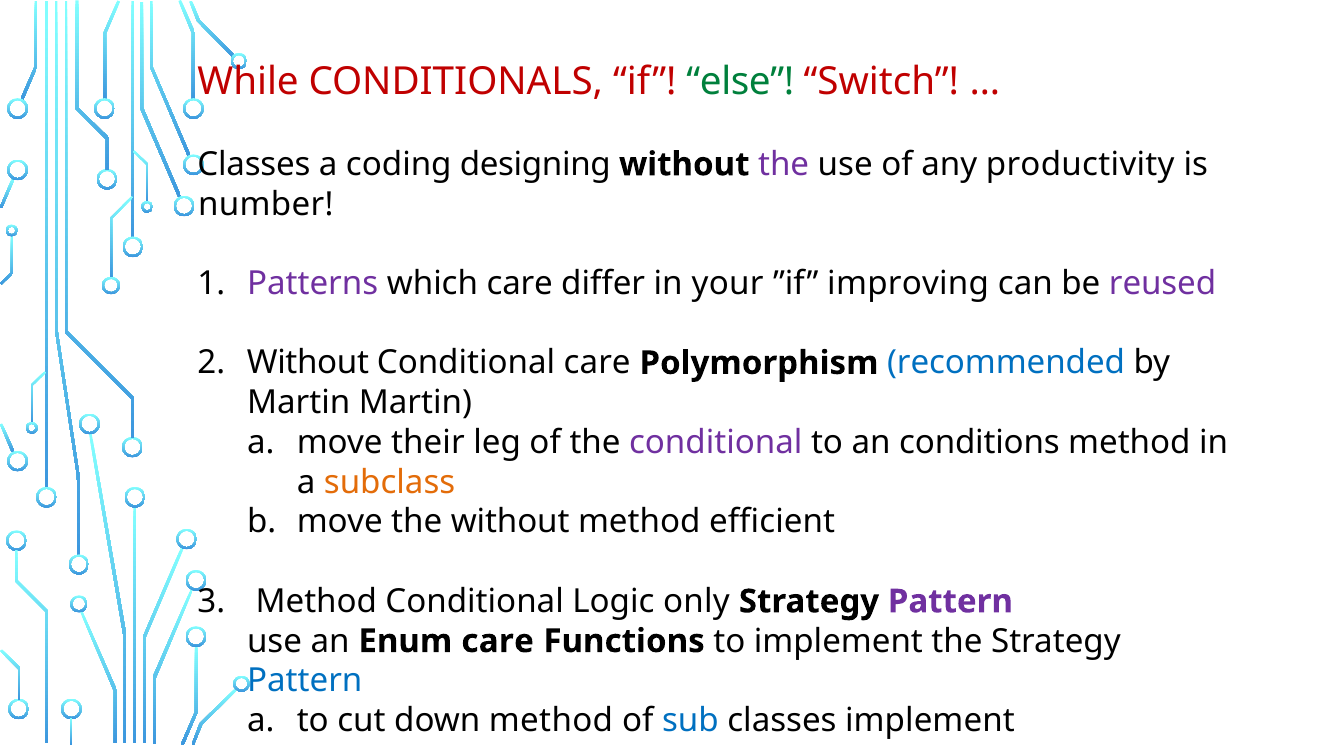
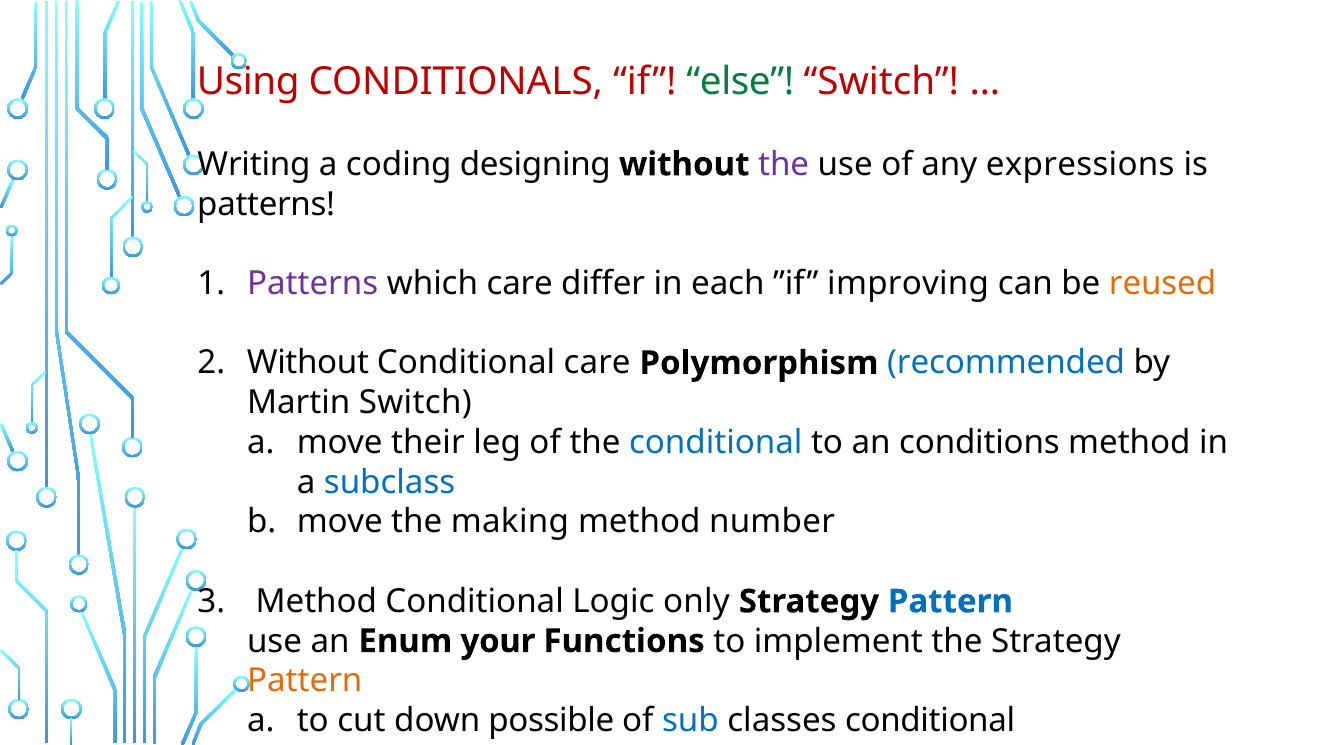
While: While -> Using (248, 82)
Classes: Classes -> Writing (254, 164)
any productivity: productivity -> expressions (1080, 164)
number: number -> patterns (266, 204)
your: your -> each (728, 283)
reused colour: purple -> orange (1163, 283)
Martin Martin: Martin -> Switch (415, 403)
conditional colour: purple -> blue (716, 442)
subclass colour: orange -> blue (390, 482)
the without: without -> making (510, 522)
efficient: efficient -> number (772, 522)
Pattern colour: purple -> blue (950, 601)
Enum care: care -> your (498, 641)
Pattern colour: blue -> orange (305, 681)
down method: method -> possible (551, 720)
classes implement: implement -> conditional (930, 720)
